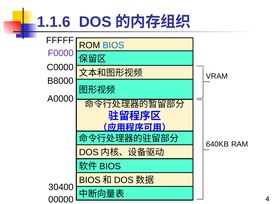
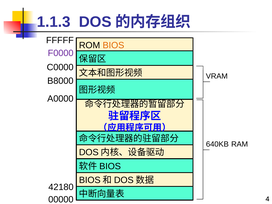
1.1.6: 1.1.6 -> 1.1.3 (54, 22)
BIOS colour: blue -> orange (113, 45)
30400: 30400 -> 42180 (61, 187)
